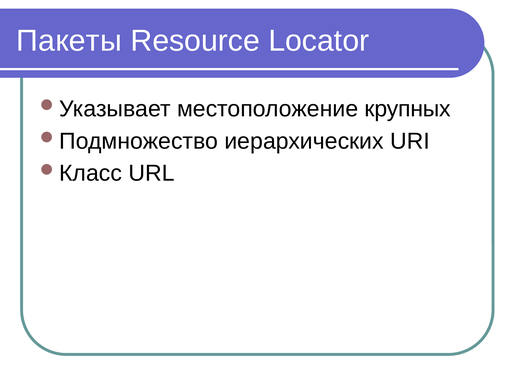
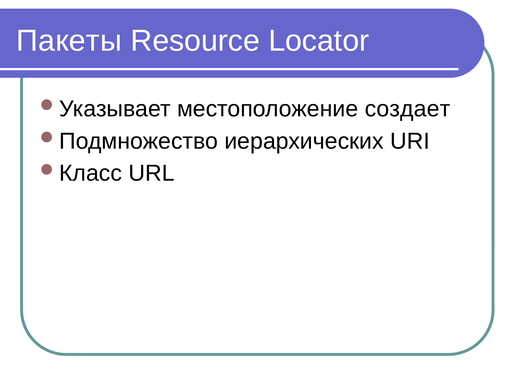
крупных: крупных -> создает (407, 109)
